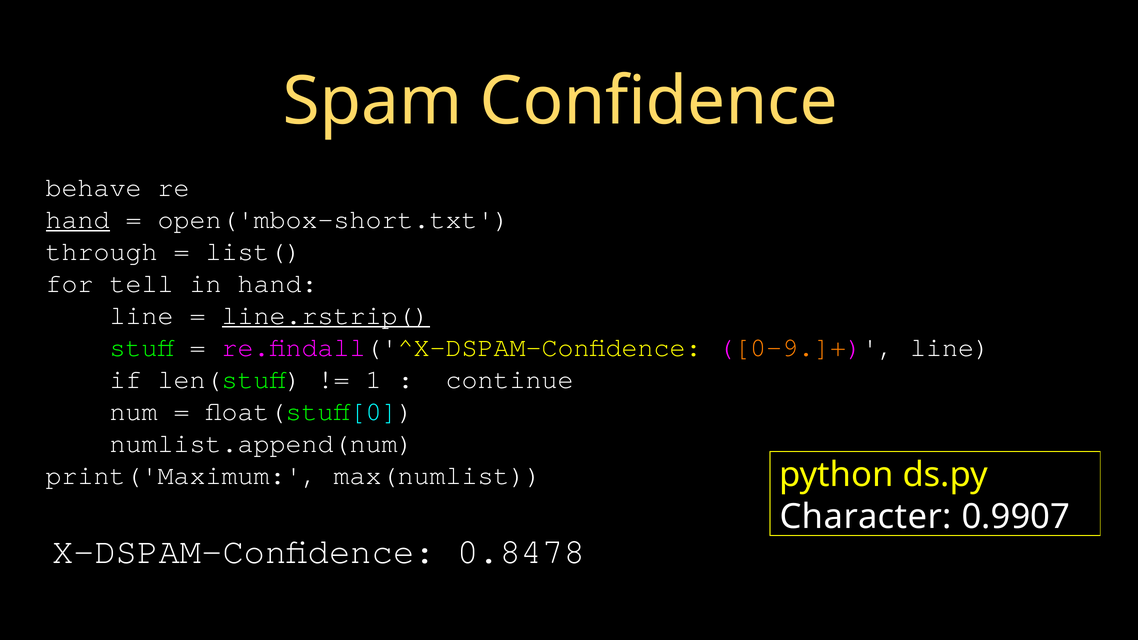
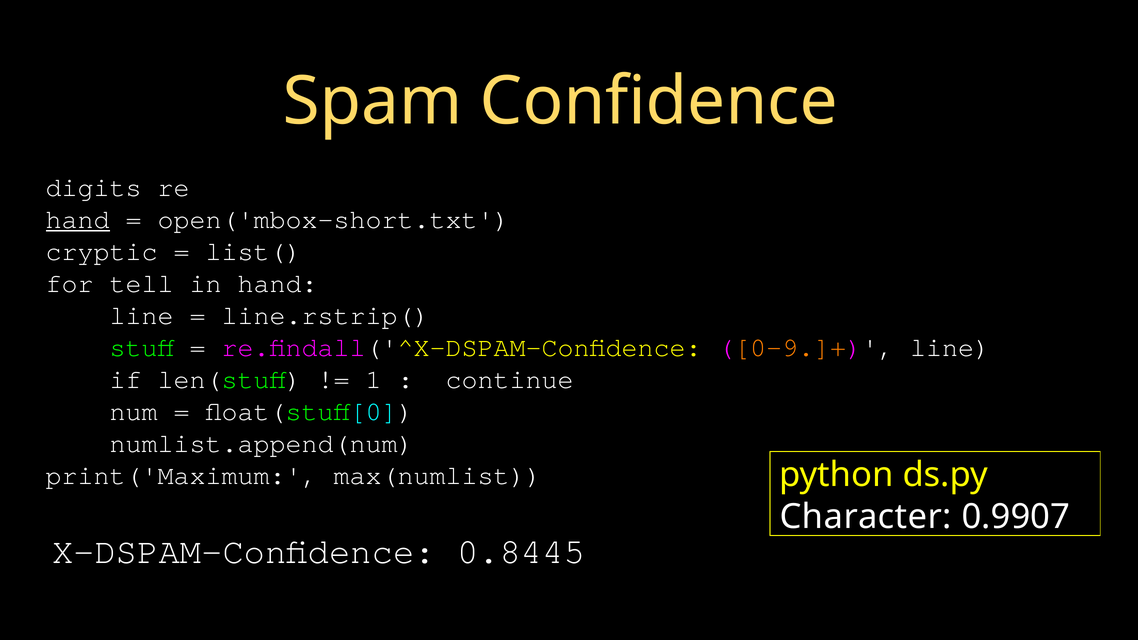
behave: behave -> digits (94, 187)
through: through -> cryptic (102, 251)
line.rstrip( underline: present -> none (326, 315)
0.8478: 0.8478 -> 0.8445 (521, 552)
